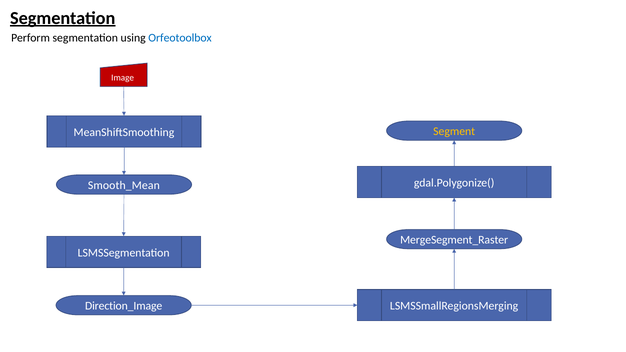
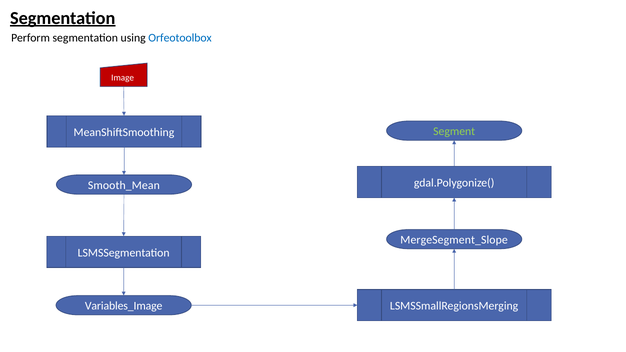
Segment colour: yellow -> light green (454, 132)
MergeSegment_Raster: MergeSegment_Raster -> MergeSegment_Slope (454, 240)
Direction_Image: Direction_Image -> Variables_Image (124, 306)
